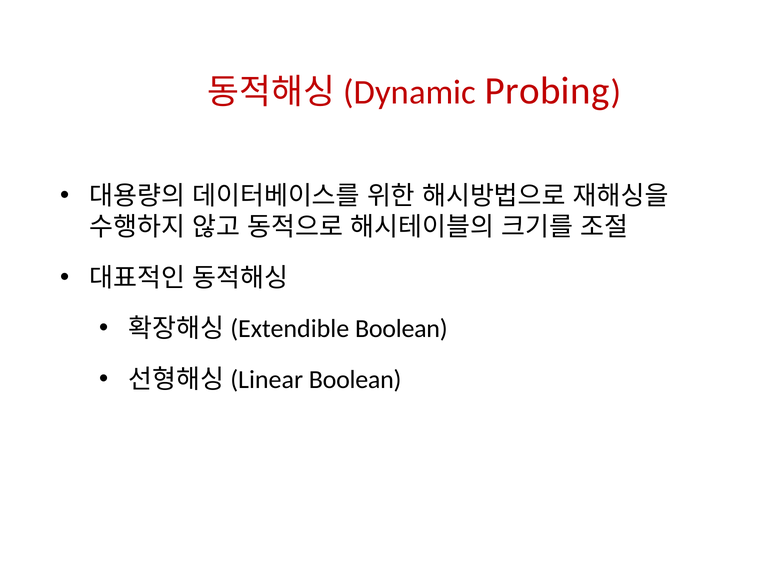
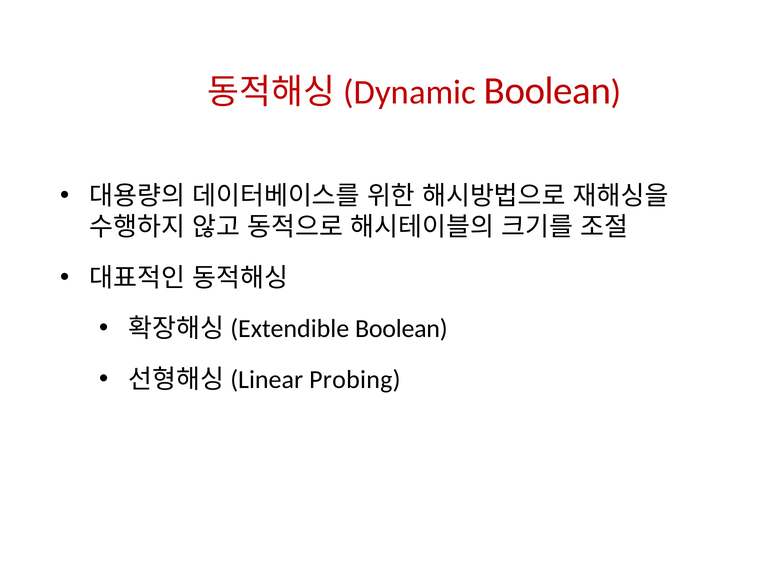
Probing: Probing -> Boolean (547, 91)
Boolean: Boolean -> Probing (355, 379)
